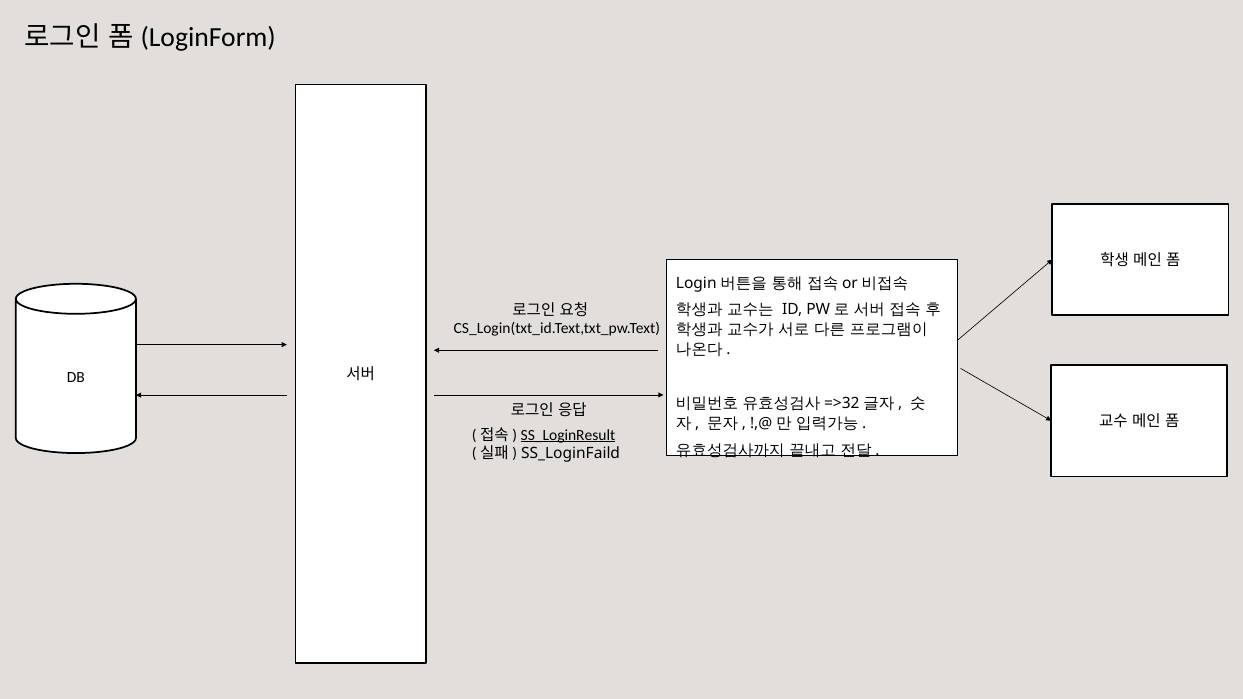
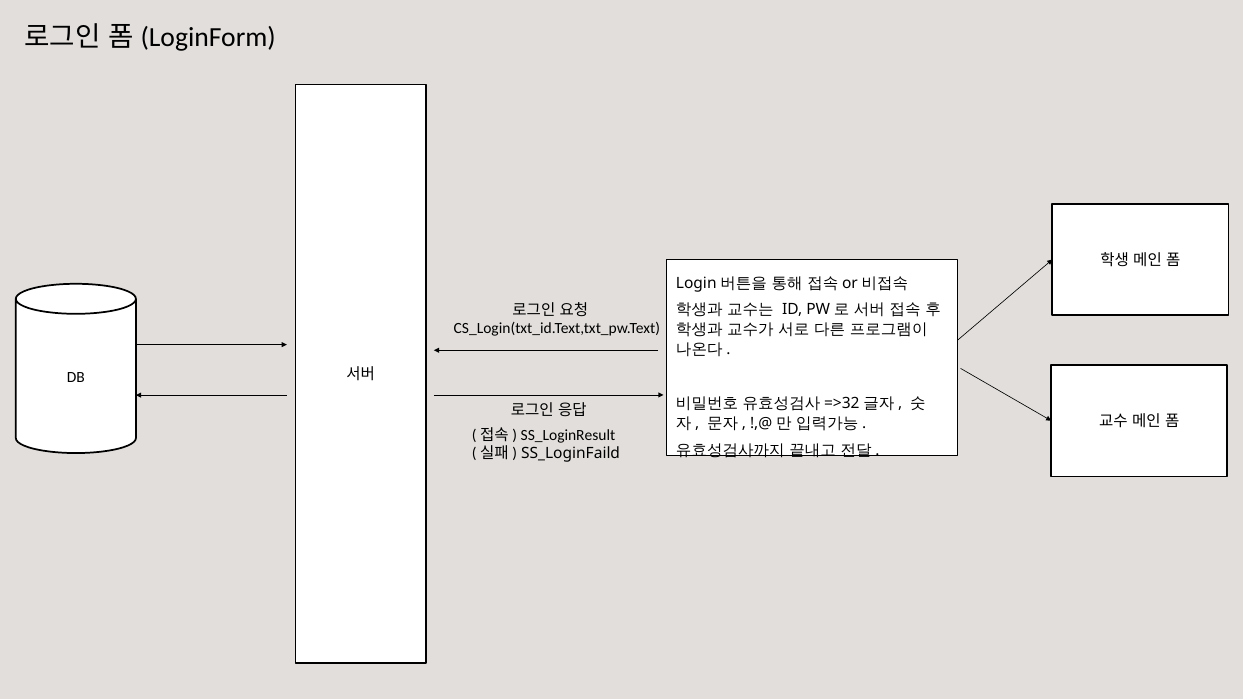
SS_LoginResult underline: present -> none (568, 435)
